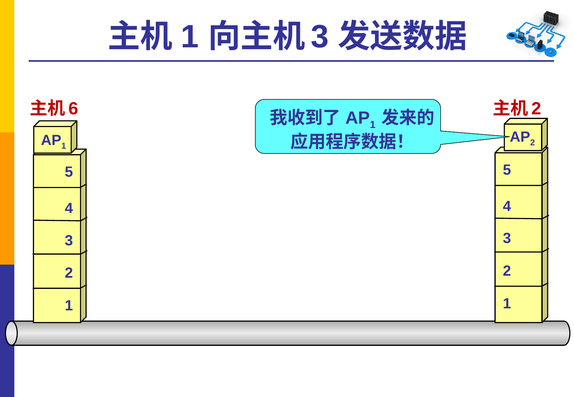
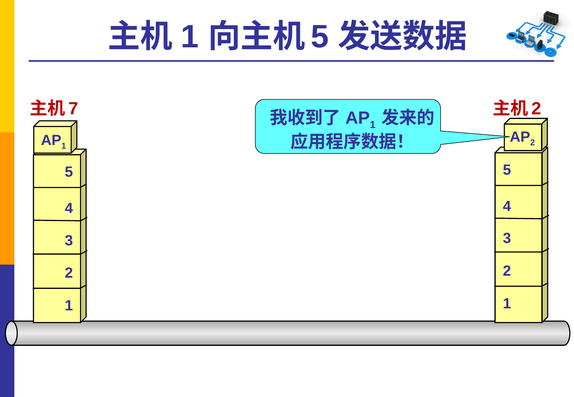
3: 3 -> 5 (320, 37)
6: 6 -> 7 (74, 109)
